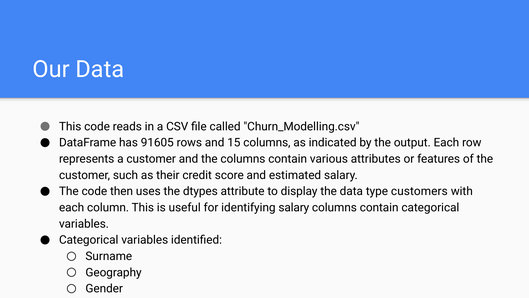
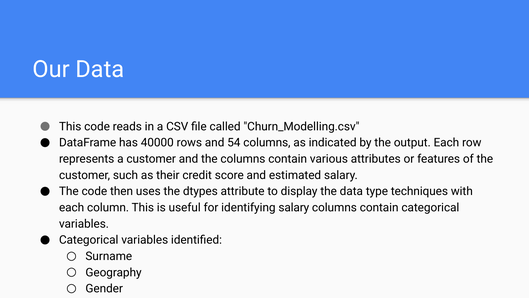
91605: 91605 -> 40000 (157, 142)
15: 15 -> 54 (234, 142)
customers: customers -> techniques (419, 191)
